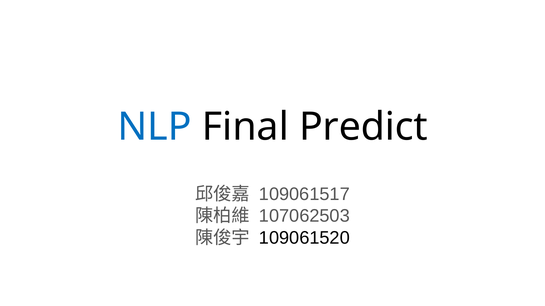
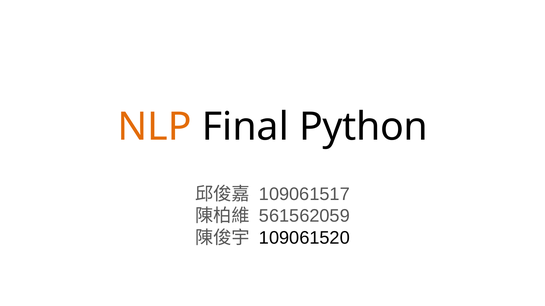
NLP colour: blue -> orange (155, 127)
Predict: Predict -> Python (363, 127)
107062503: 107062503 -> 561562059 (304, 216)
